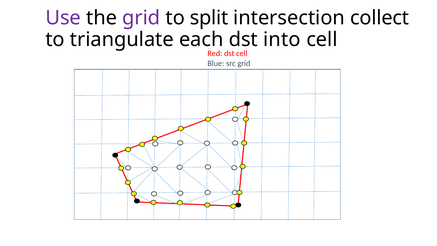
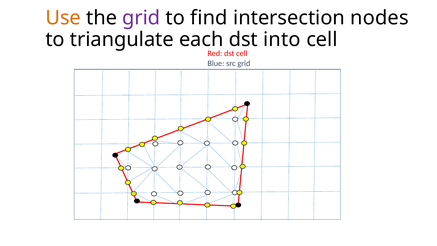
Use colour: purple -> orange (63, 18)
split: split -> find (209, 18)
collect: collect -> nodes (379, 18)
